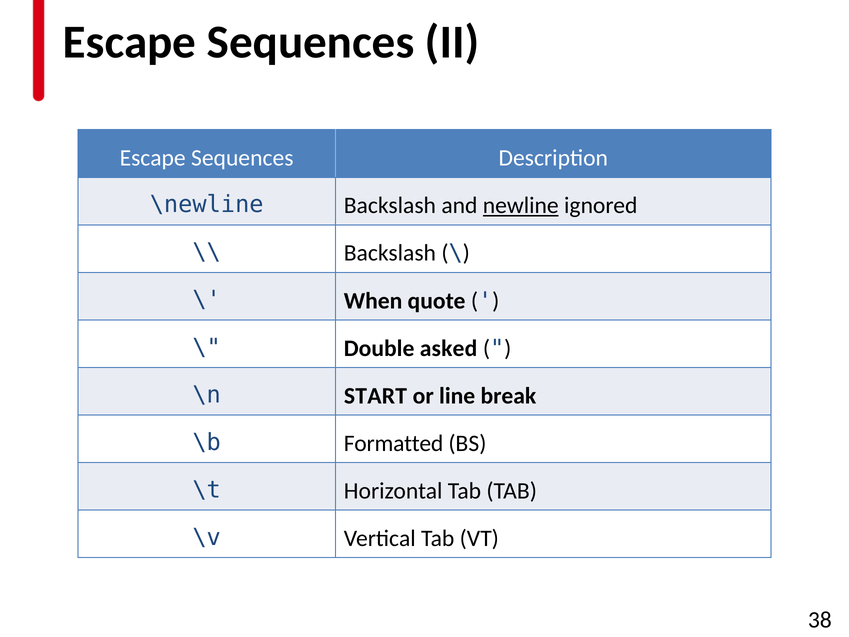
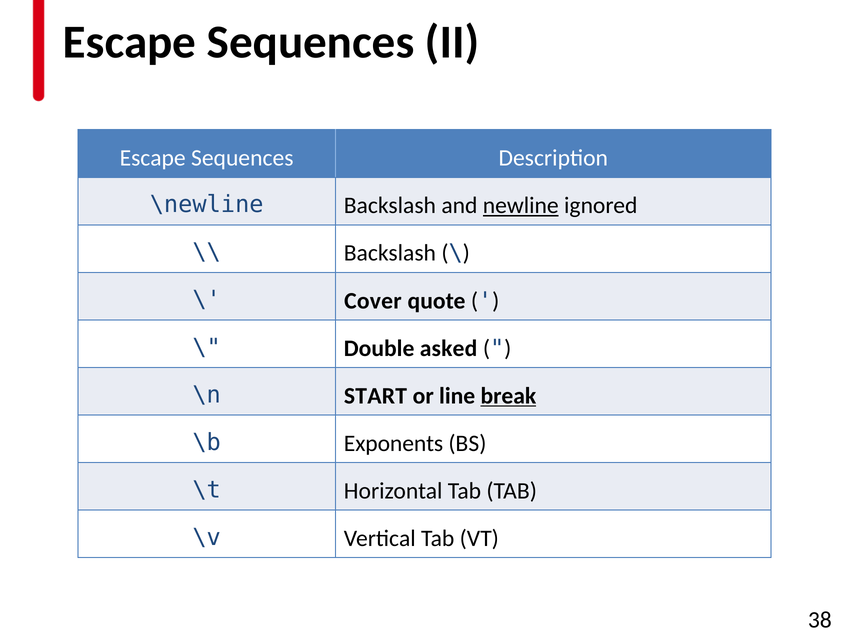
When: When -> Cover (373, 301)
break underline: none -> present (508, 396)
Formatted: Formatted -> Exponents (394, 443)
